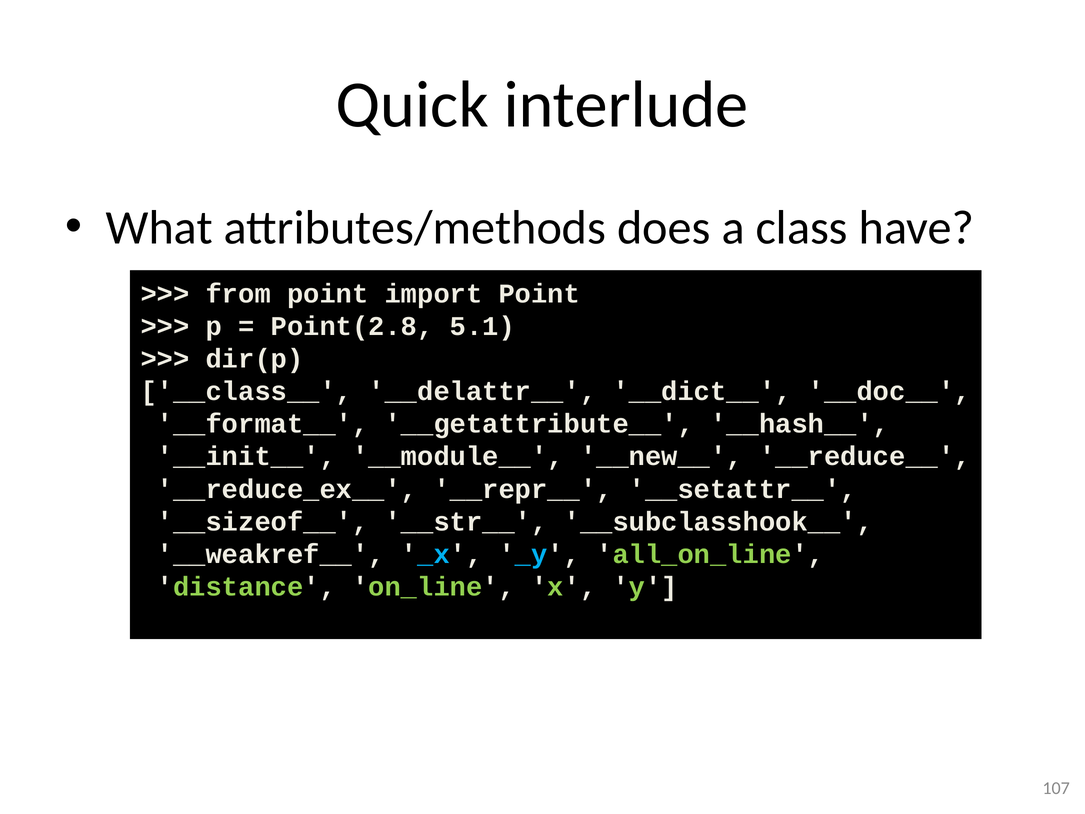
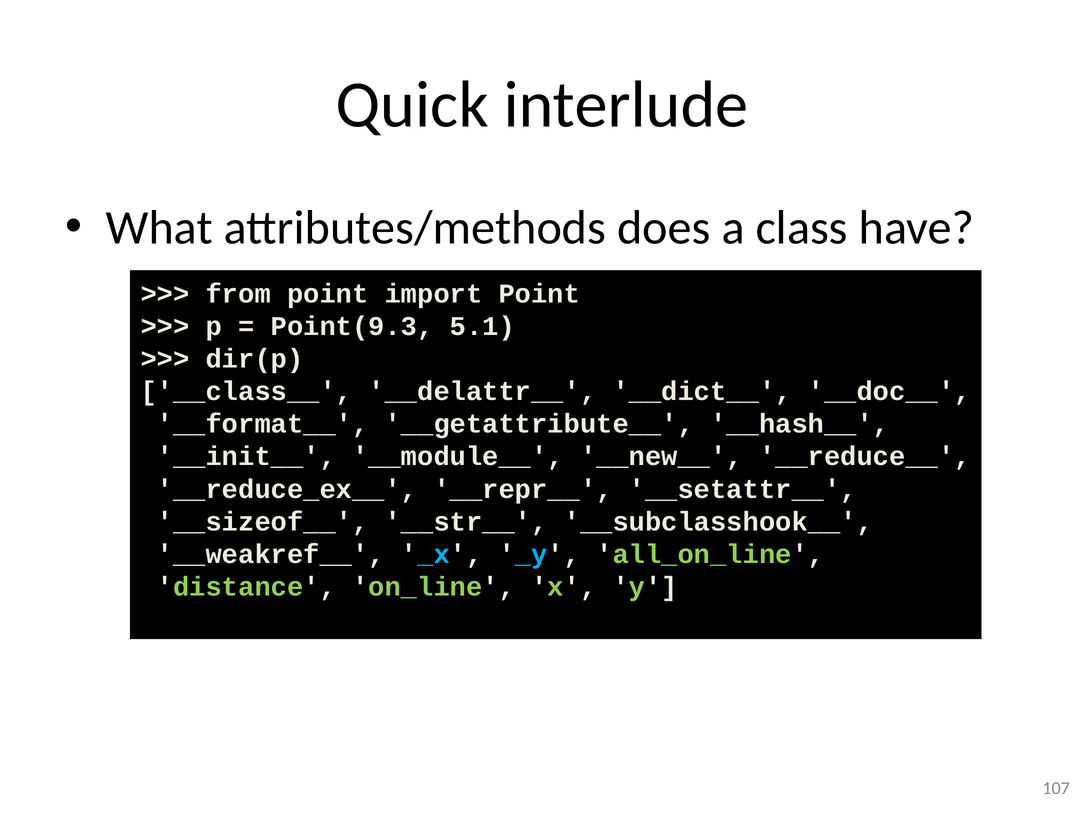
Point(2.8: Point(2.8 -> Point(9.3 (352, 326)
